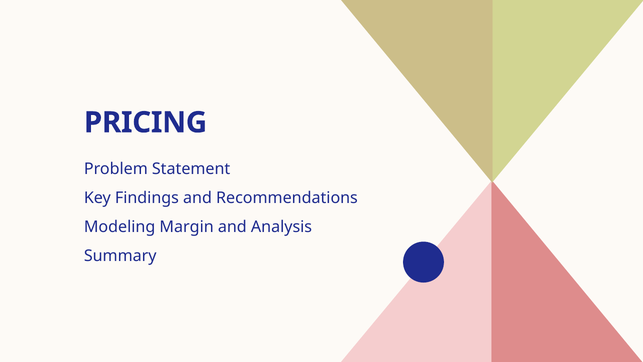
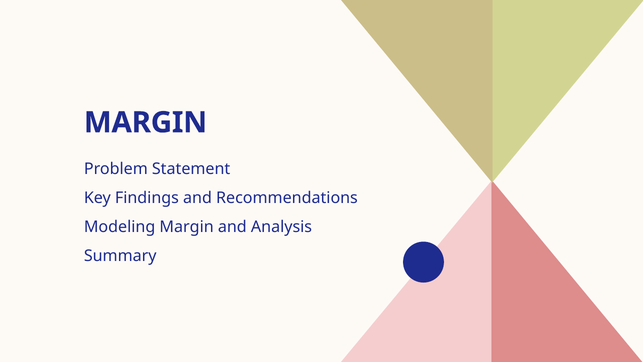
PRICING: PRICING -> MARGIN (146, 122)
